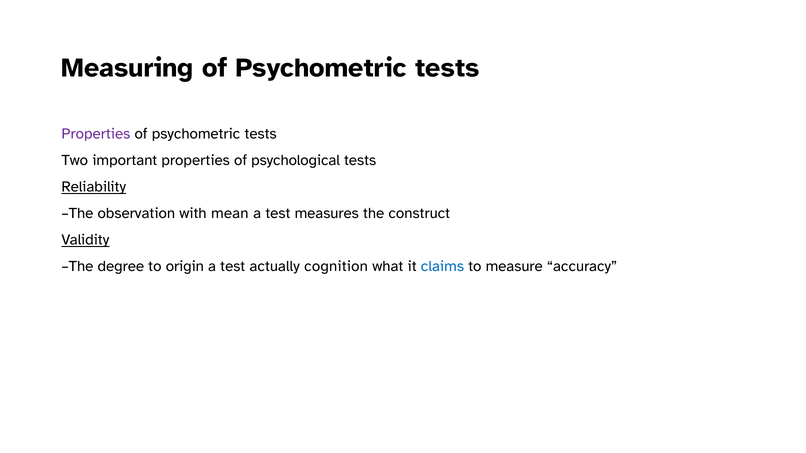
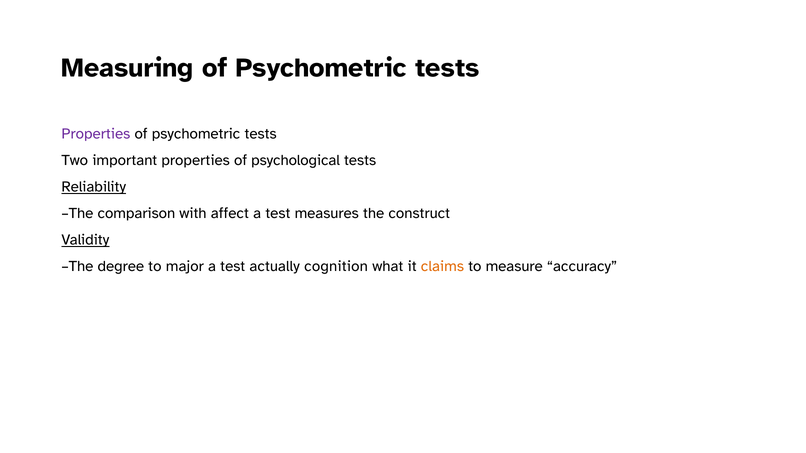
observation: observation -> comparison (136, 213)
mean: mean -> affect (230, 213)
origin: origin -> major (185, 267)
claims colour: blue -> orange (442, 267)
